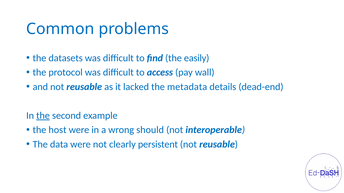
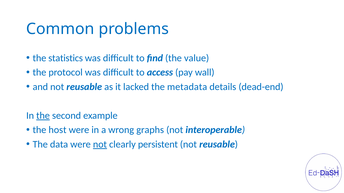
datasets: datasets -> statistics (66, 58)
easily: easily -> value (197, 58)
should: should -> graphs (150, 130)
not underline: none -> present (100, 145)
